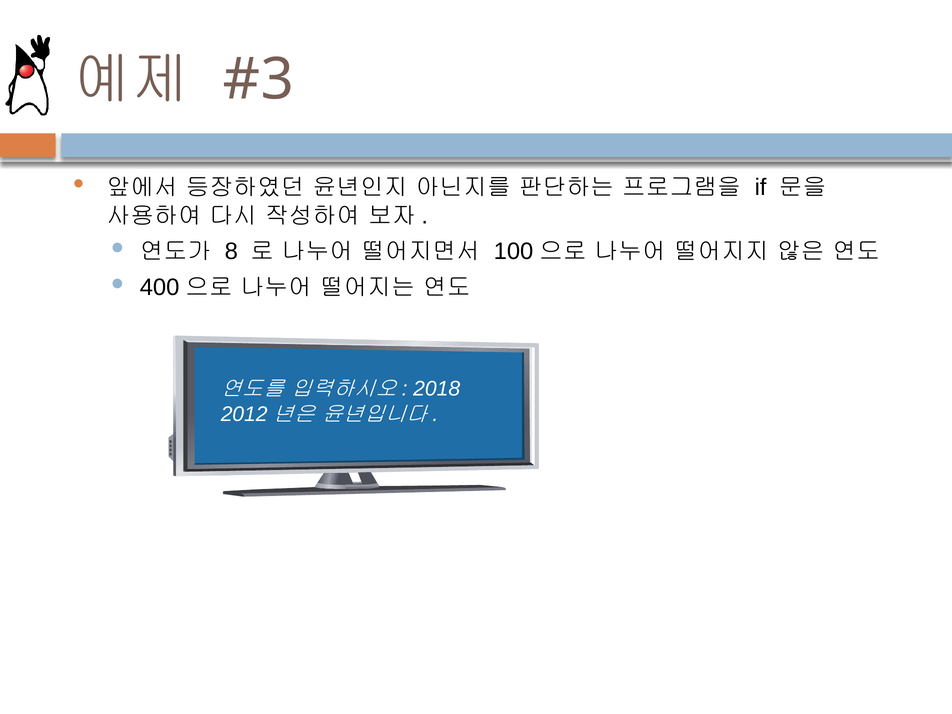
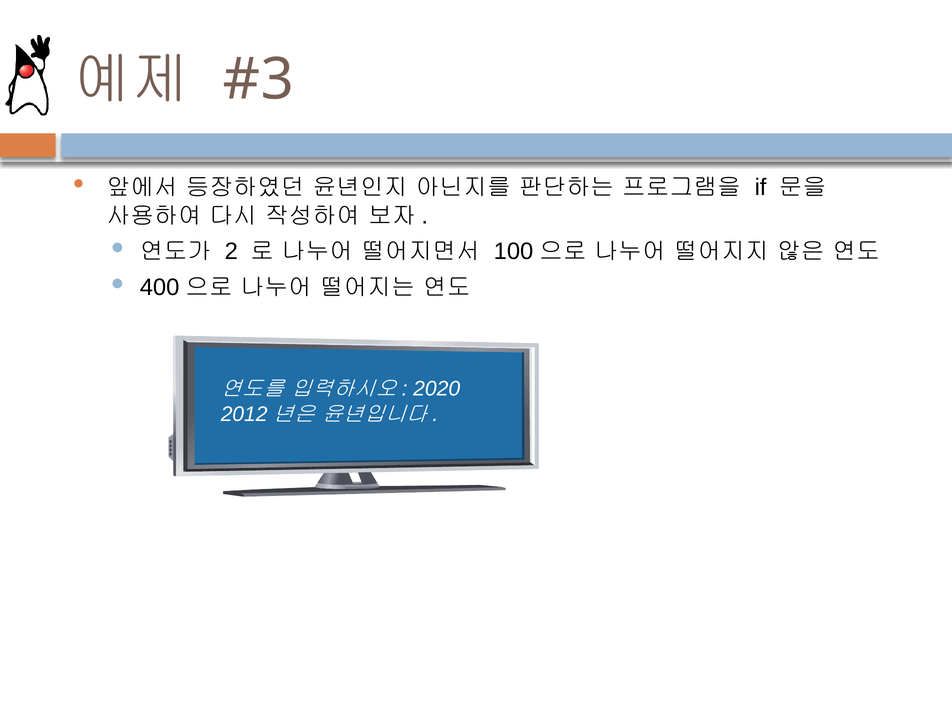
8: 8 -> 2 (231, 252)
2018: 2018 -> 2020 (437, 389)
